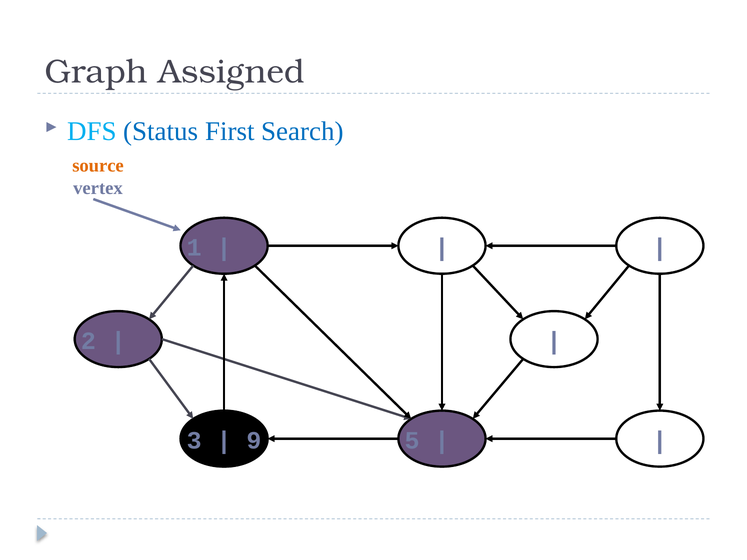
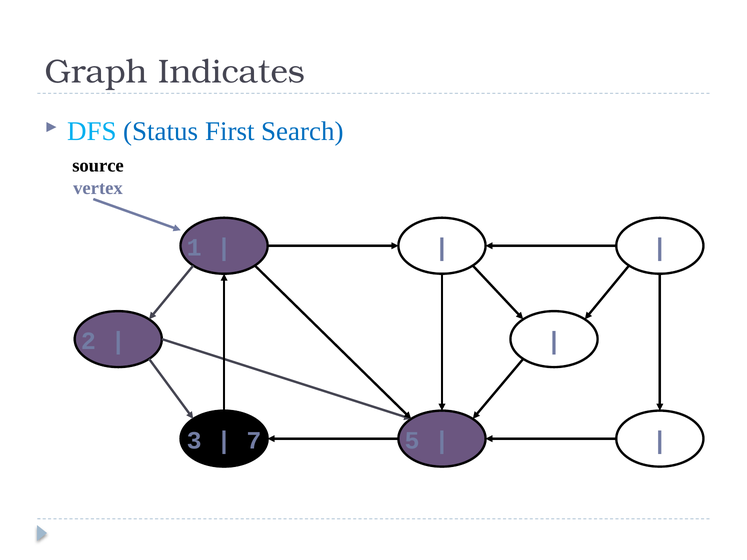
Assigned: Assigned -> Indicates (232, 72)
source colour: orange -> black (98, 166)
9: 9 -> 7 (254, 441)
